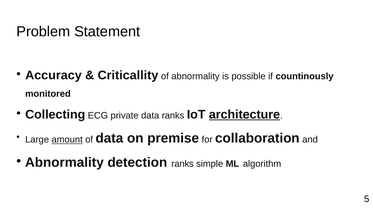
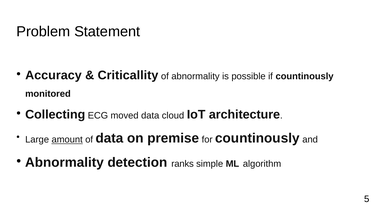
private: private -> moved (125, 116)
data ranks: ranks -> cloud (173, 116)
architecture underline: present -> none (244, 114)
for collaboration: collaboration -> countinously (257, 138)
